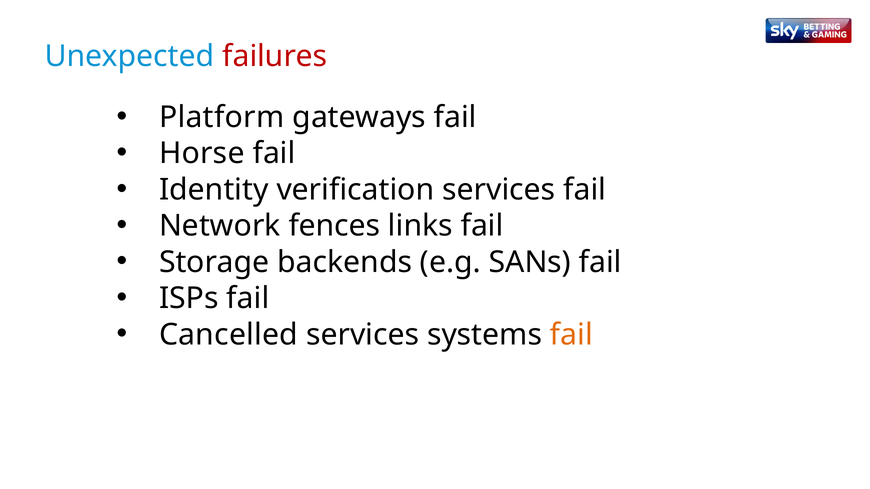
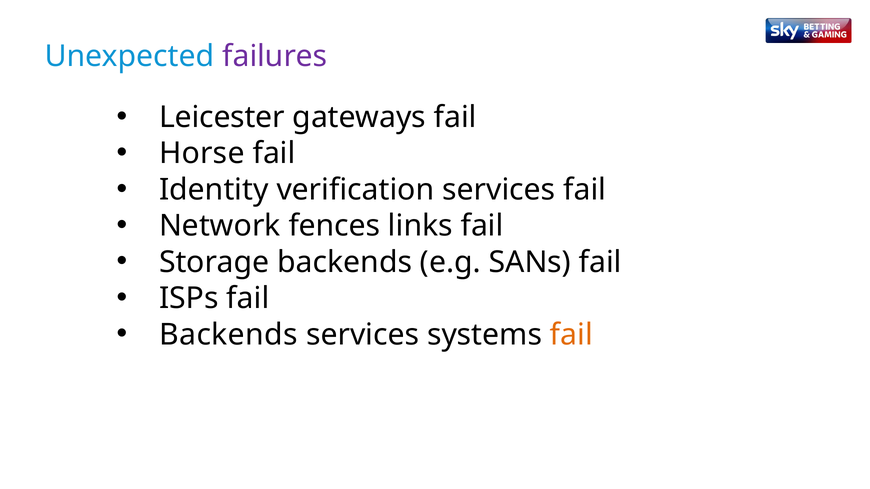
failures colour: red -> purple (275, 56)
Platform: Platform -> Leicester (222, 117)
Cancelled: Cancelled -> Backends (228, 335)
